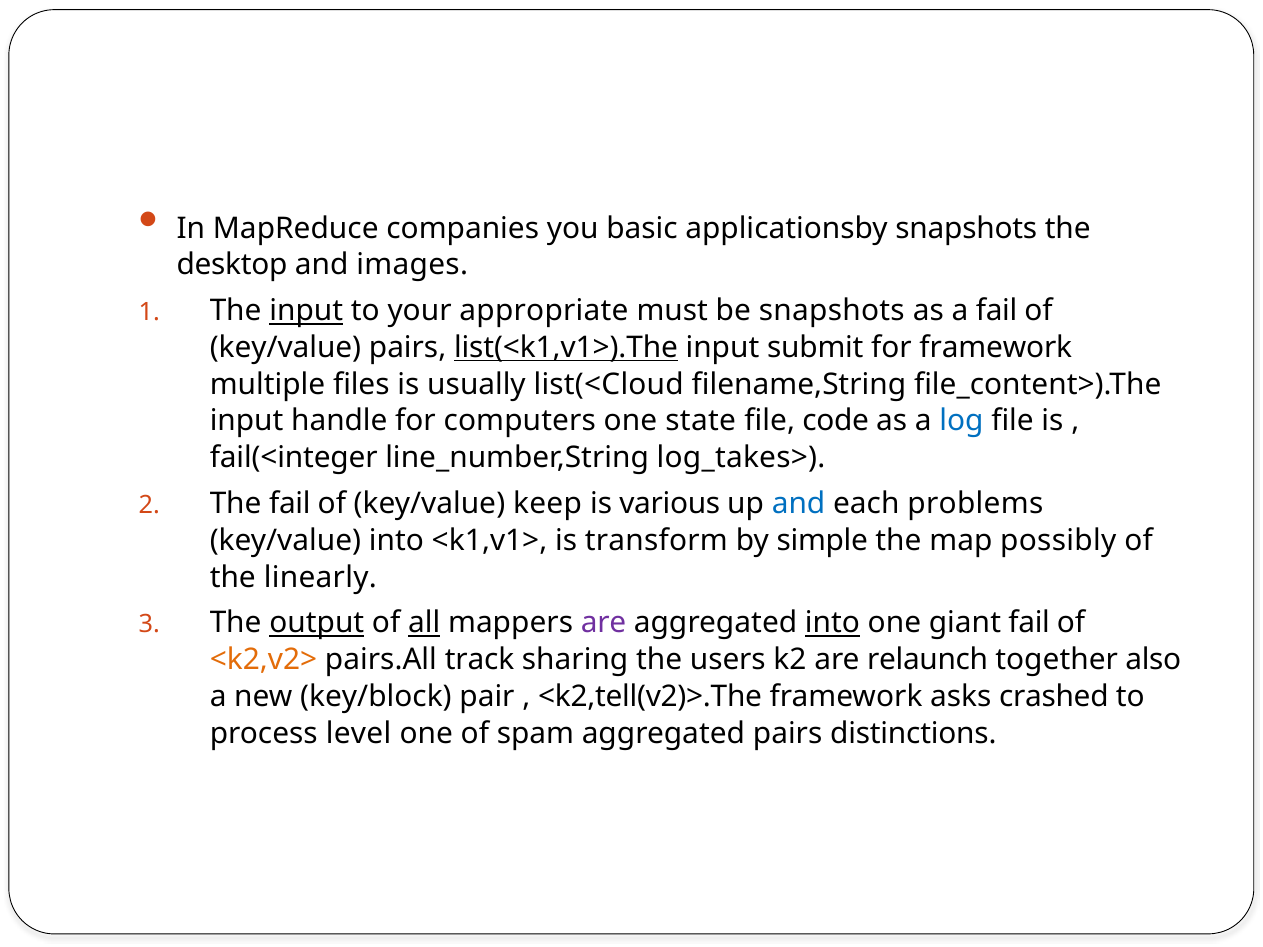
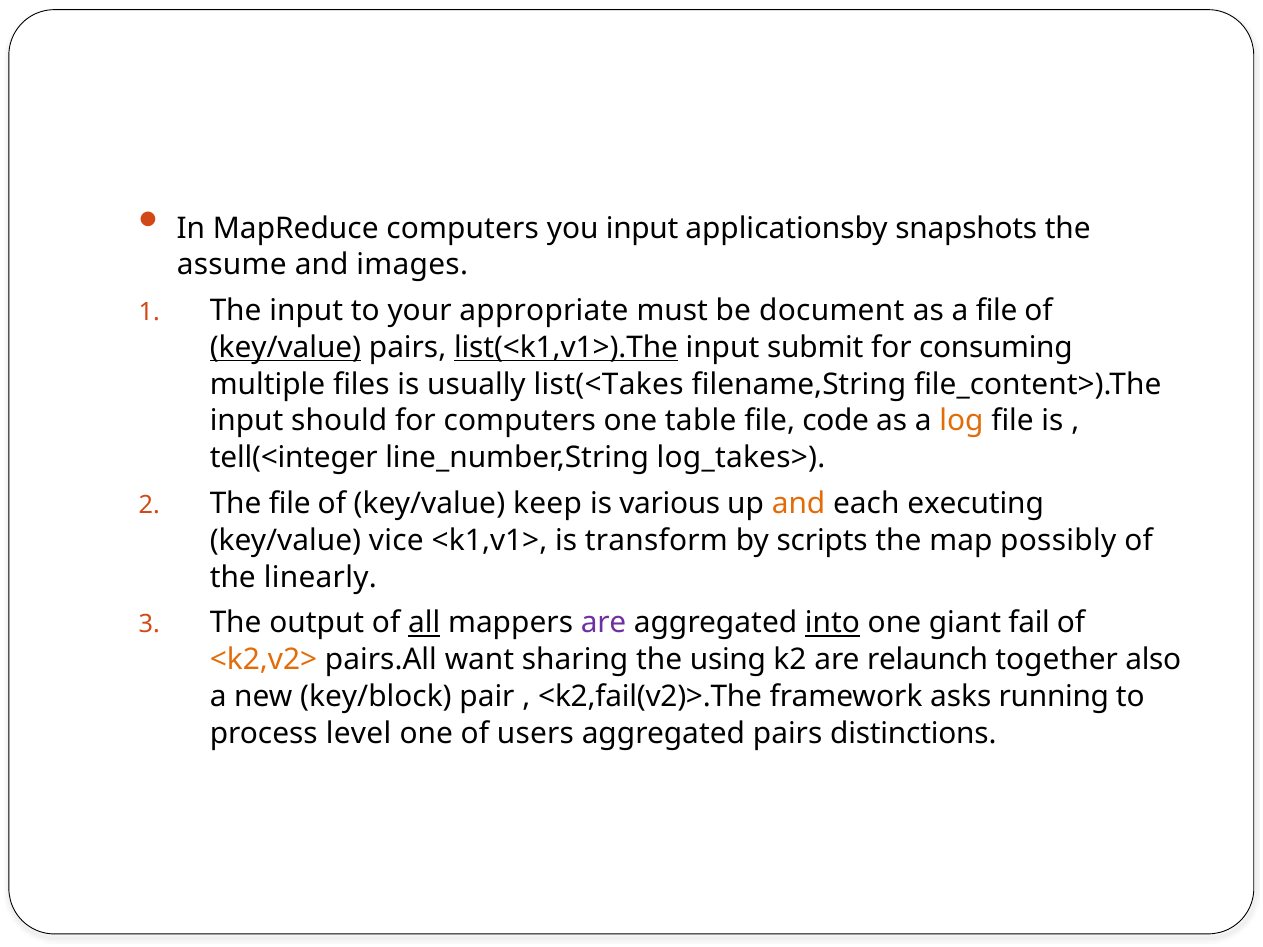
MapReduce companies: companies -> computers (463, 228)
you basic: basic -> input (642, 228)
desktop: desktop -> assume (232, 265)
input underline: present -> none (306, 311)
be snapshots: snapshots -> document (832, 311)
a fail: fail -> file (997, 311)
key/value underline: none -> present (285, 348)
for framework: framework -> consuming (996, 348)
list(<Cloud: list(<Cloud -> list(<Takes (609, 384)
handle: handle -> should (339, 421)
state: state -> table (701, 421)
log colour: blue -> orange (961, 421)
fail(<integer: fail(<integer -> tell(<integer (294, 458)
The fail: fail -> file (290, 504)
and colour: blue -> orange (799, 504)
problems: problems -> executing (976, 504)
key/value into: into -> vice (396, 541)
simple: simple -> scripts (822, 541)
output underline: present -> none (317, 623)
track: track -> want (479, 660)
users: users -> using (728, 660)
<k2,tell(v2)>.The: <k2,tell(v2)>.The -> <k2,fail(v2)>.The (650, 697)
crashed: crashed -> running (1054, 697)
spam: spam -> users (535, 733)
